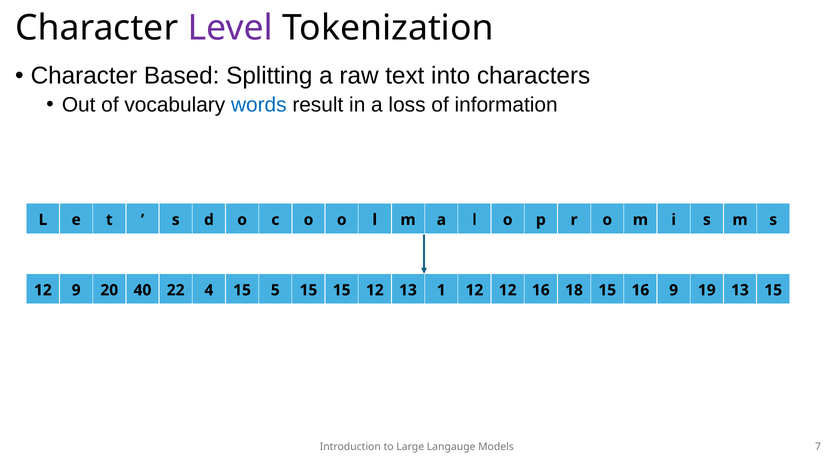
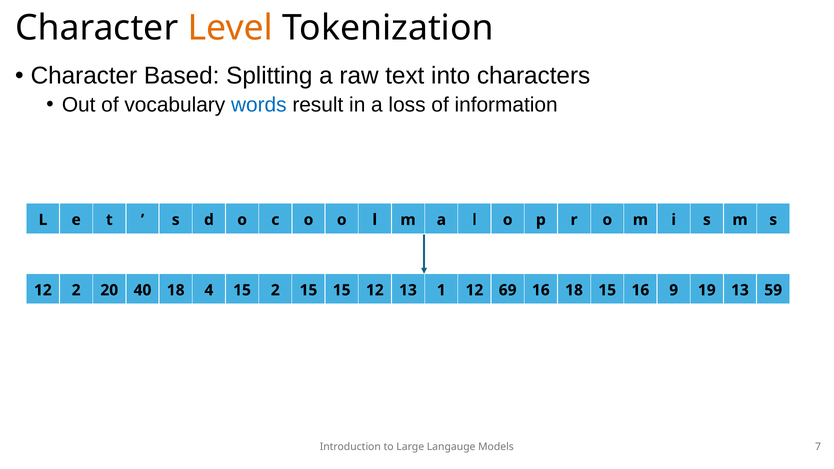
Level colour: purple -> orange (230, 28)
12 9: 9 -> 2 (76, 290)
40 22: 22 -> 18 (176, 290)
15 5: 5 -> 2 (275, 290)
12 12: 12 -> 69 (508, 290)
13 15: 15 -> 59 (773, 290)
